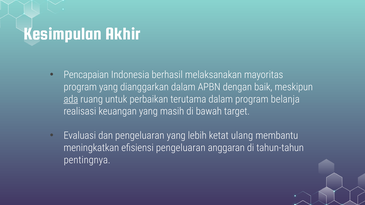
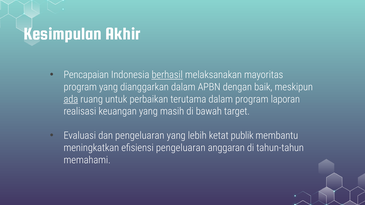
berhasil underline: none -> present (167, 75)
belanja: belanja -> laporan (285, 99)
ulang: ulang -> publik (242, 136)
pentingnya: pentingnya -> memahami (87, 160)
